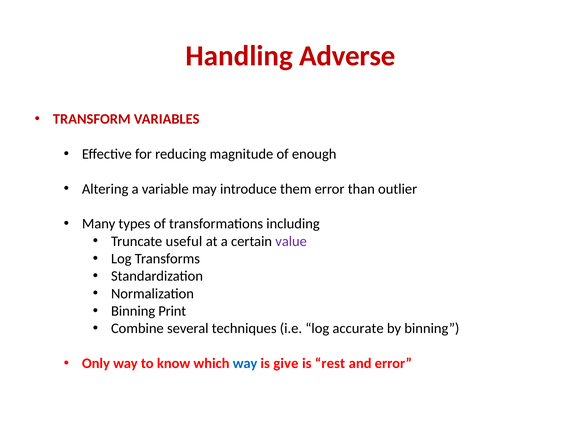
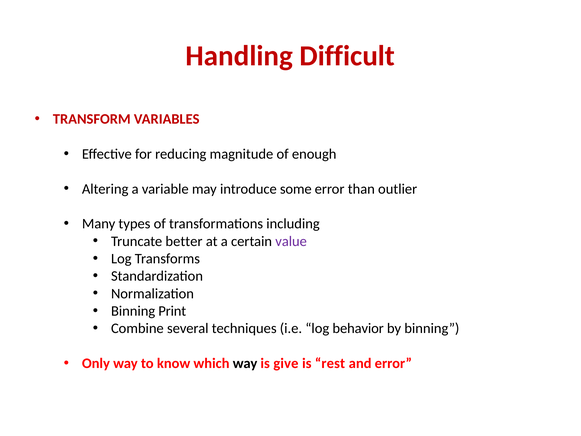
Adverse: Adverse -> Difficult (347, 56)
them: them -> some (296, 189)
useful: useful -> better (184, 241)
accurate: accurate -> behavior (358, 328)
way colour: blue -> black (245, 363)
